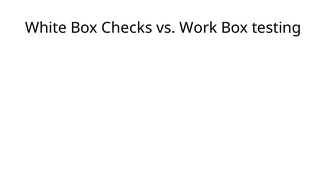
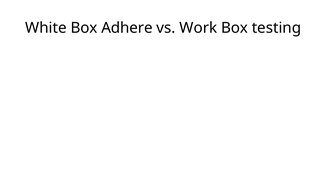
Checks: Checks -> Adhere (127, 28)
